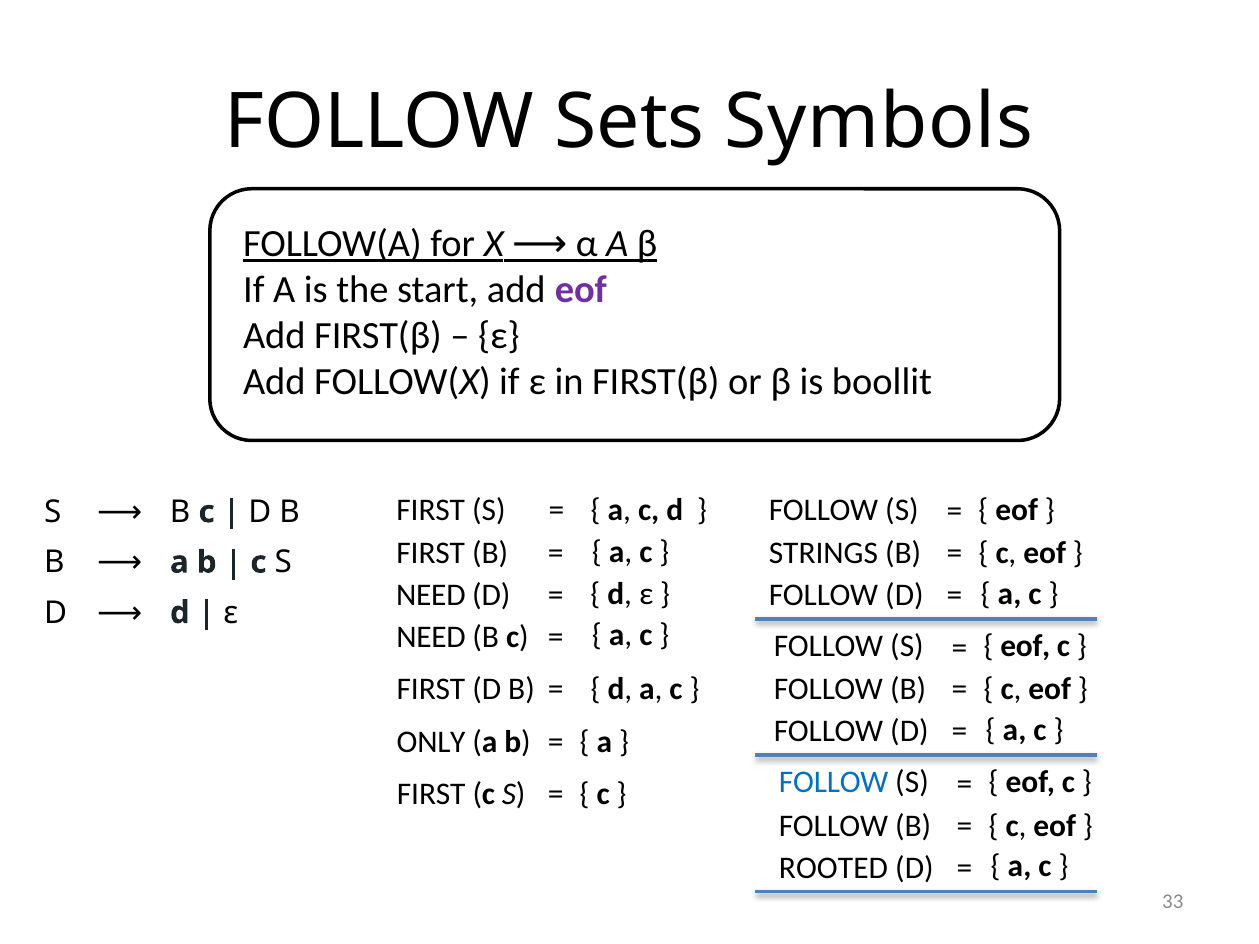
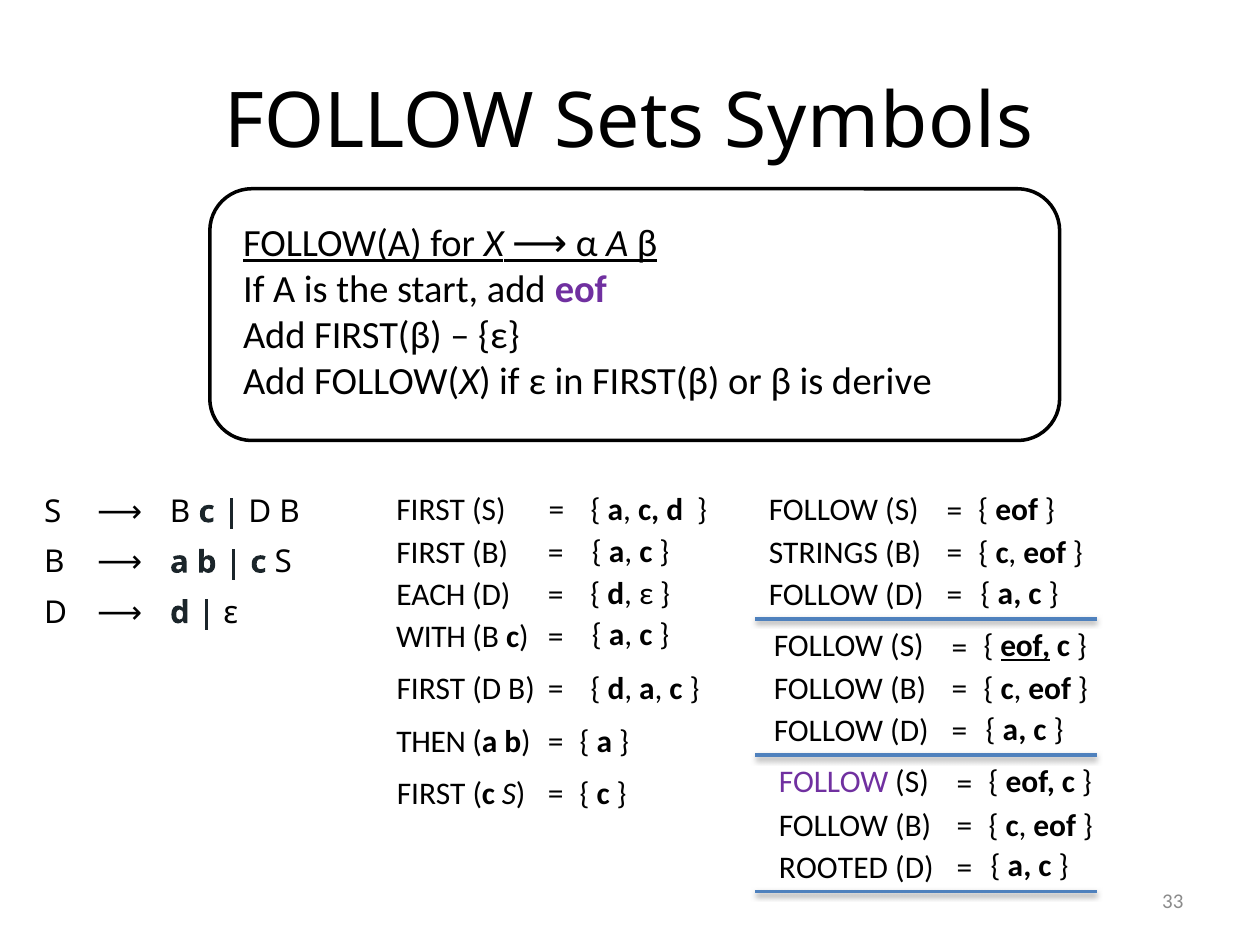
boollit: boollit -> derive (882, 382)
NEED: NEED -> EACH (431, 595)
NEED: NEED -> WITH (431, 637)
eof underline: none -> present (1025, 646)
ONLY: ONLY -> THEN (431, 742)
FOLLOW colour: blue -> purple (834, 783)
